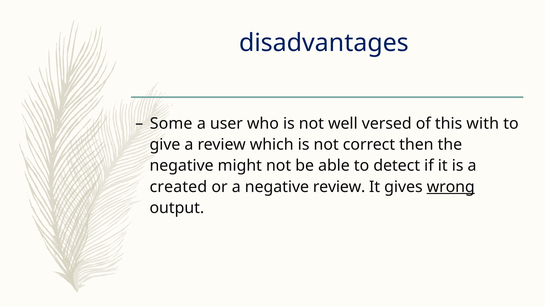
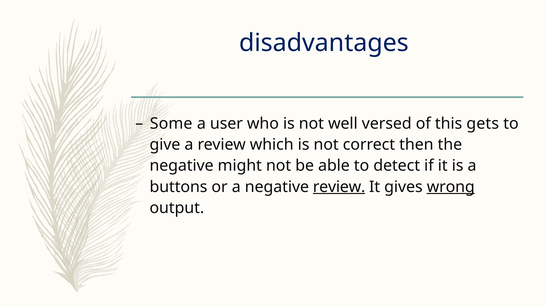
with: with -> gets (483, 124)
created: created -> buttons (178, 187)
review underline: none -> present (339, 187)
